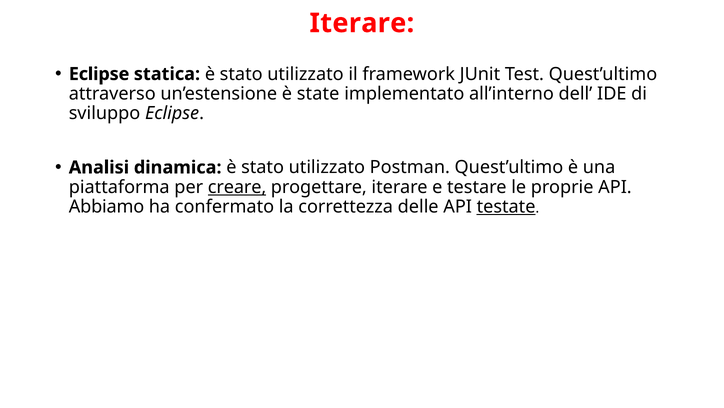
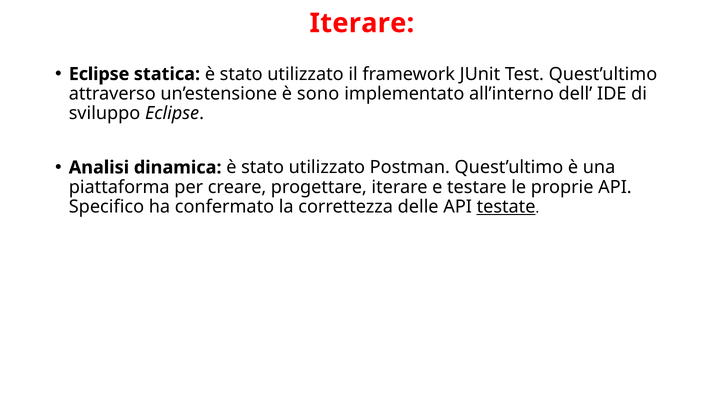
state: state -> sono (318, 93)
creare underline: present -> none (237, 187)
Abbiamo: Abbiamo -> Specifico (106, 206)
